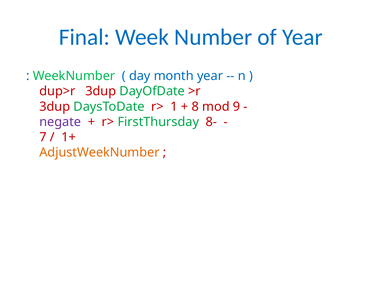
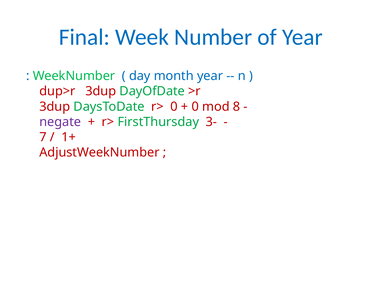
r> 1: 1 -> 0 (174, 106)
8: 8 -> 0 (195, 106)
9: 9 -> 8 (237, 106)
8-: 8- -> 3- (211, 122)
AdjustWeekNumber colour: orange -> red (99, 152)
